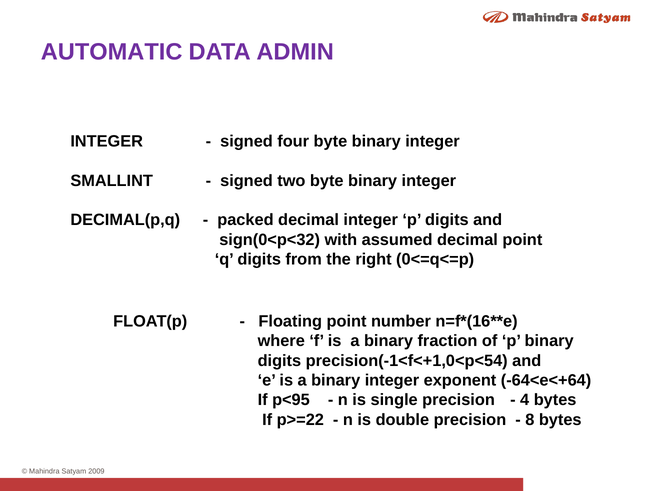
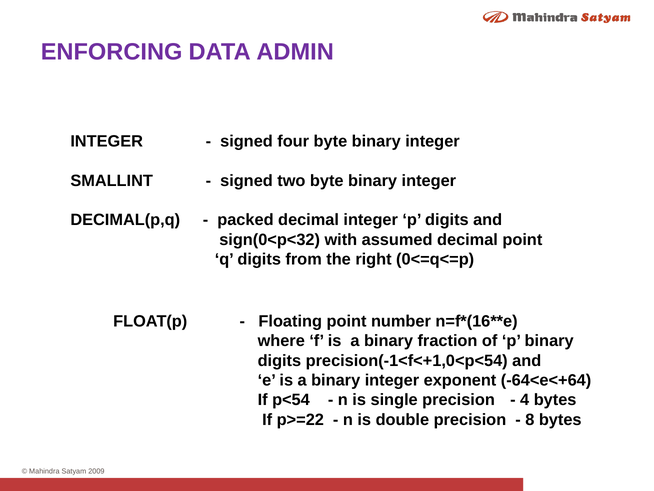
AUTOMATIC: AUTOMATIC -> ENFORCING (112, 52)
p<95: p<95 -> p<54 (291, 400)
